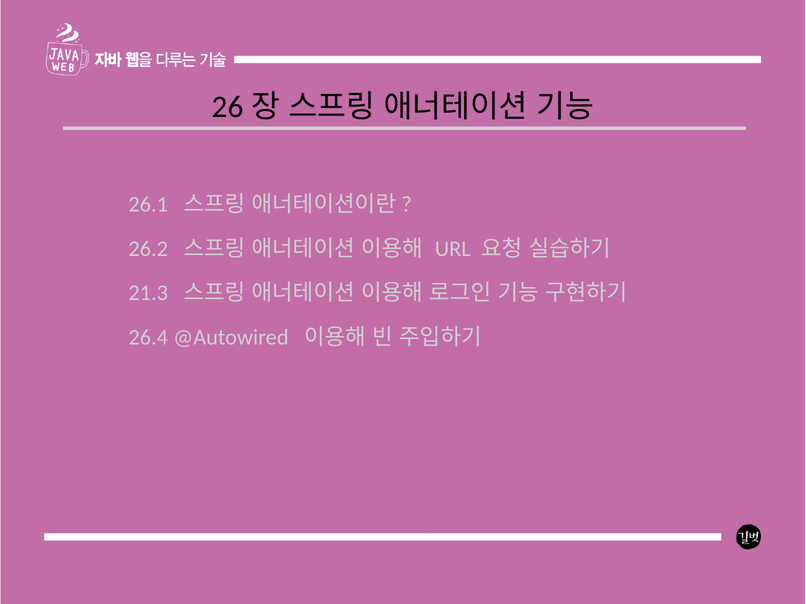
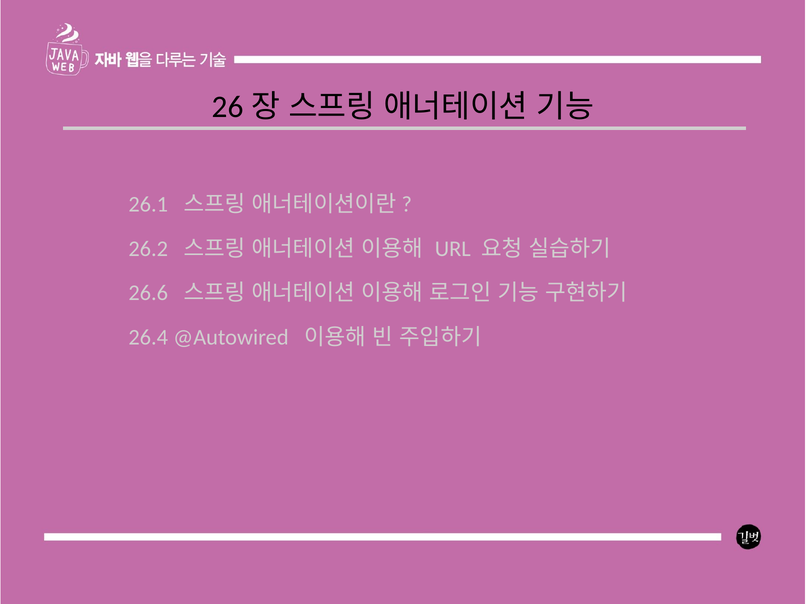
21.3: 21.3 -> 26.6 (148, 293)
